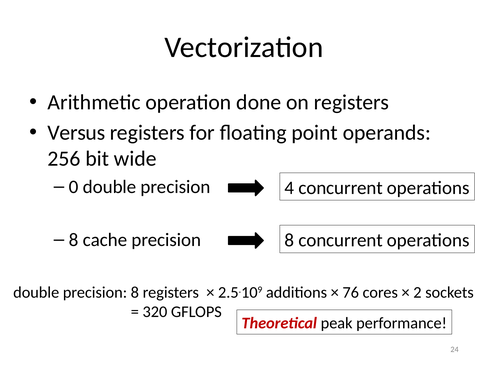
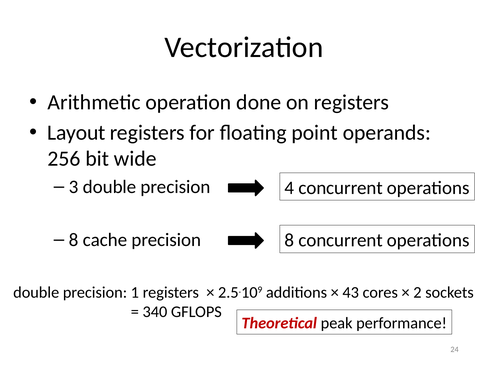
Versus: Versus -> Layout (76, 133)
0: 0 -> 3 (74, 187)
precision 8: 8 -> 1 (135, 292)
76: 76 -> 43 (351, 292)
320: 320 -> 340 (155, 312)
